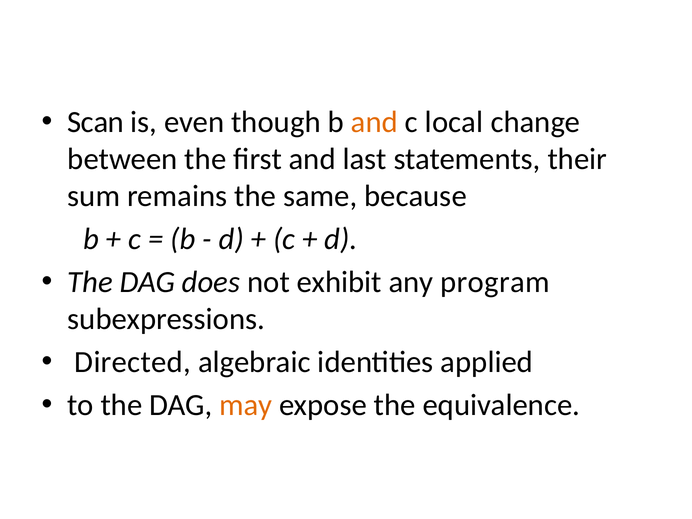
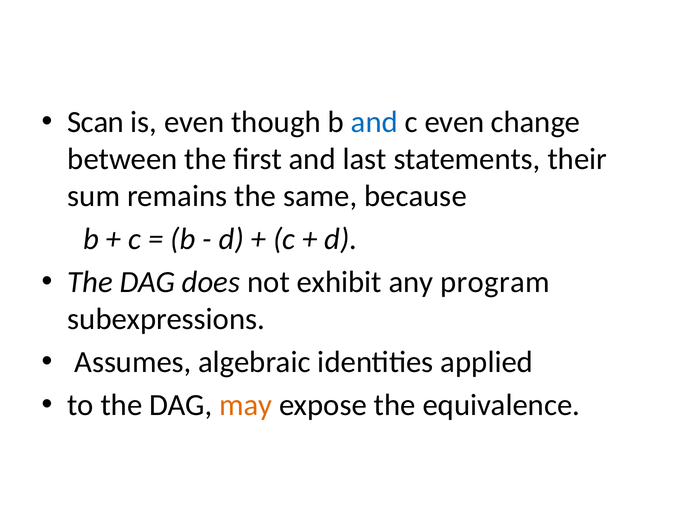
and colour: orange -> blue (374, 122)
c local: local -> even (454, 122)
Directed: Directed -> Assumes (133, 362)
